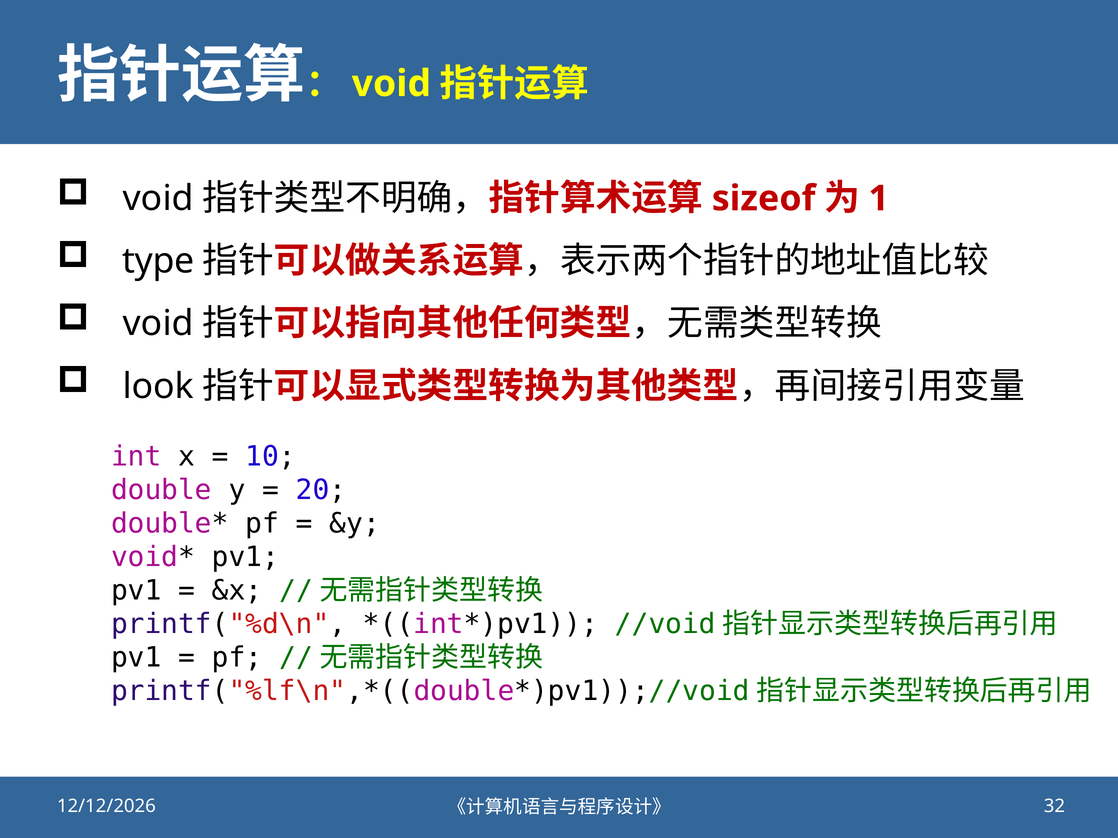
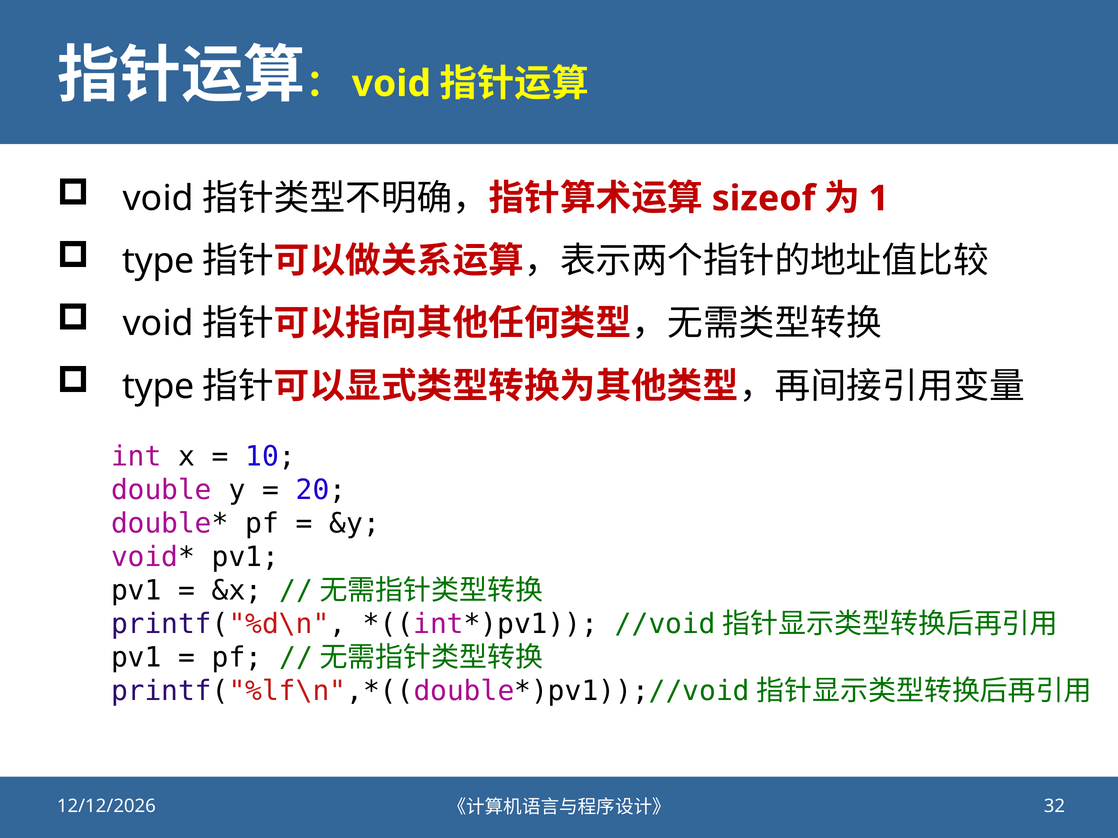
look: look -> type (159, 387)
